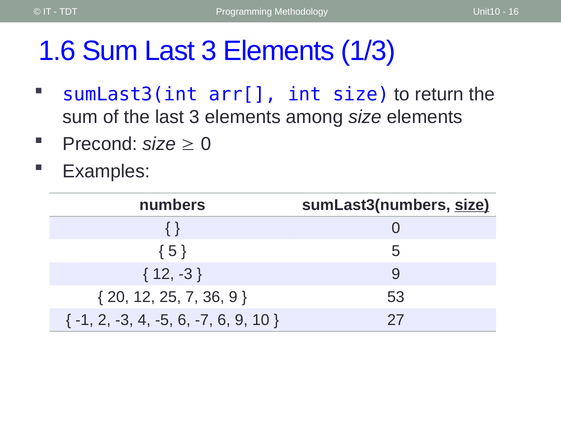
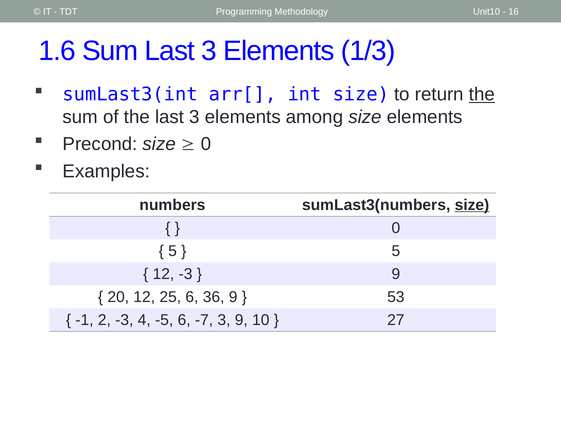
the underline: none -> present (482, 94)
25 7: 7 -> 6 (192, 297)
-7 6: 6 -> 3 (224, 320)
